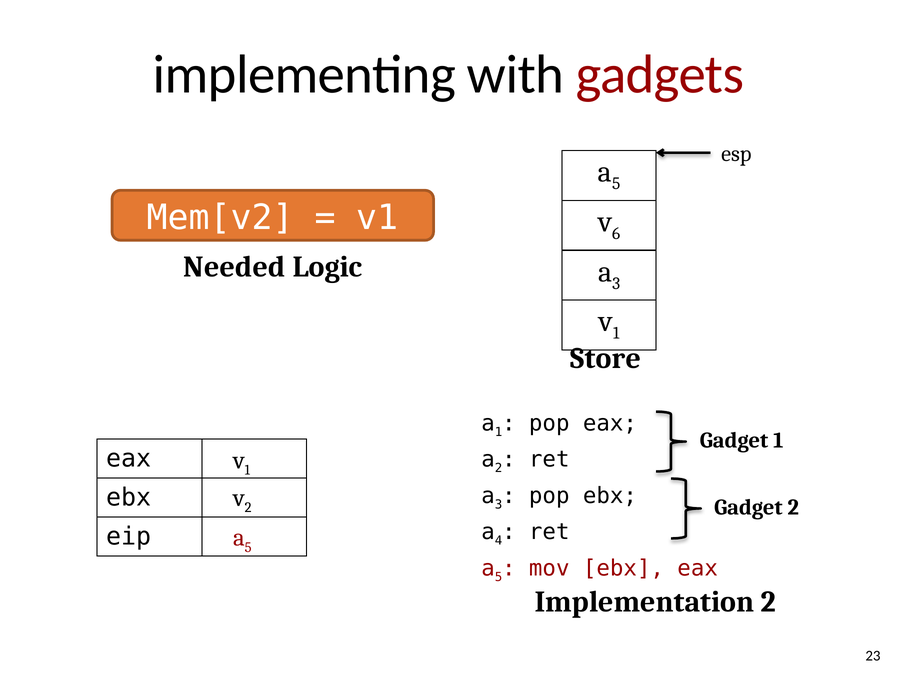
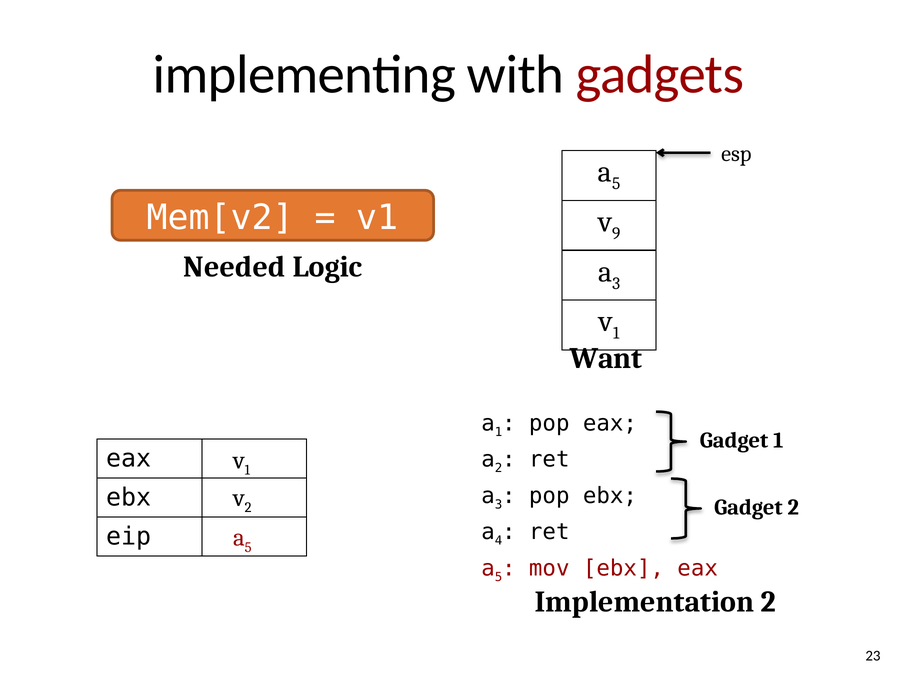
6: 6 -> 9 (616, 233)
Store: Store -> Want (606, 358)
